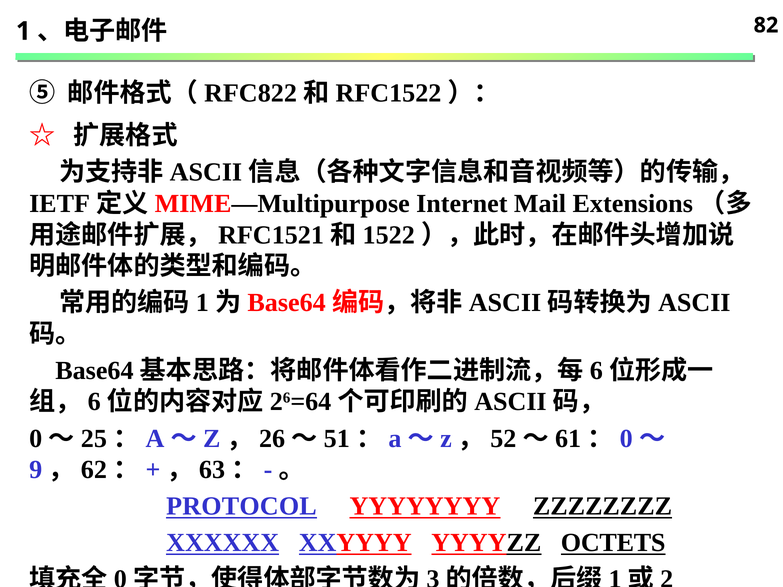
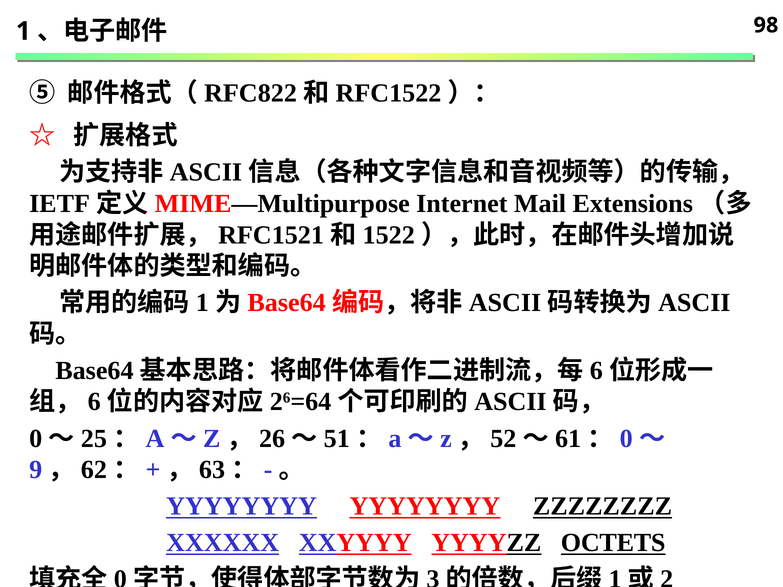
82: 82 -> 98 (766, 25)
PROTOCOL: PROTOCOL -> YYYYYYYY (242, 506)
